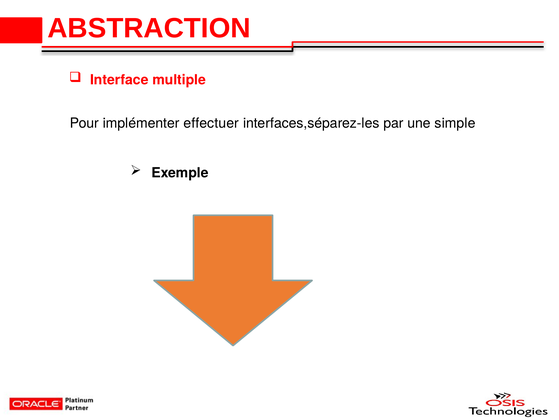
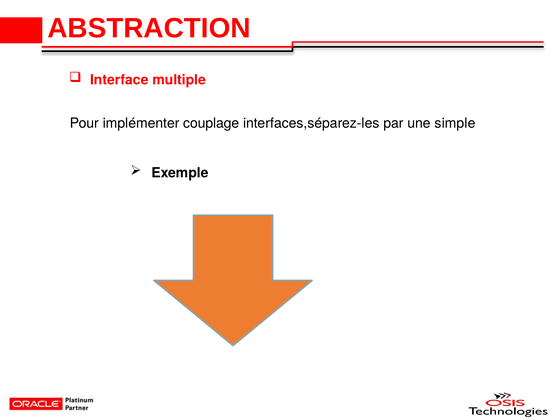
effectuer: effectuer -> couplage (211, 123)
